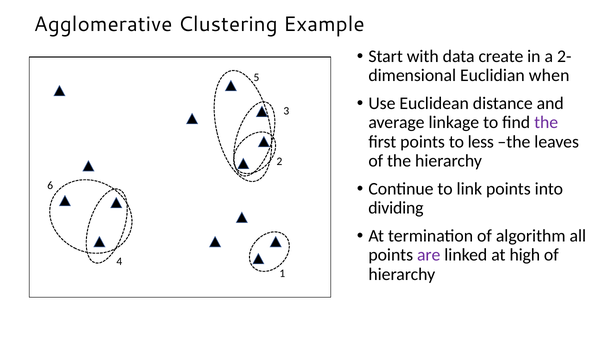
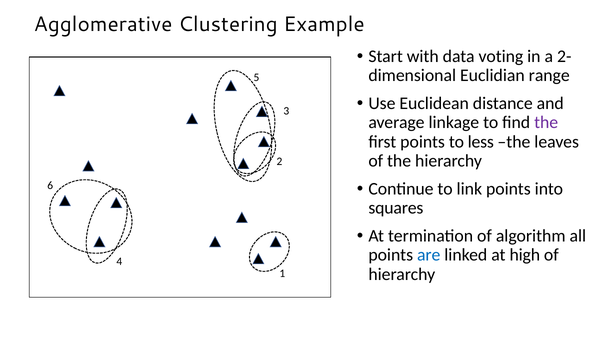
create: create -> voting (501, 56)
when: when -> range (549, 76)
dividing: dividing -> squares (396, 208)
are colour: purple -> blue (429, 255)
